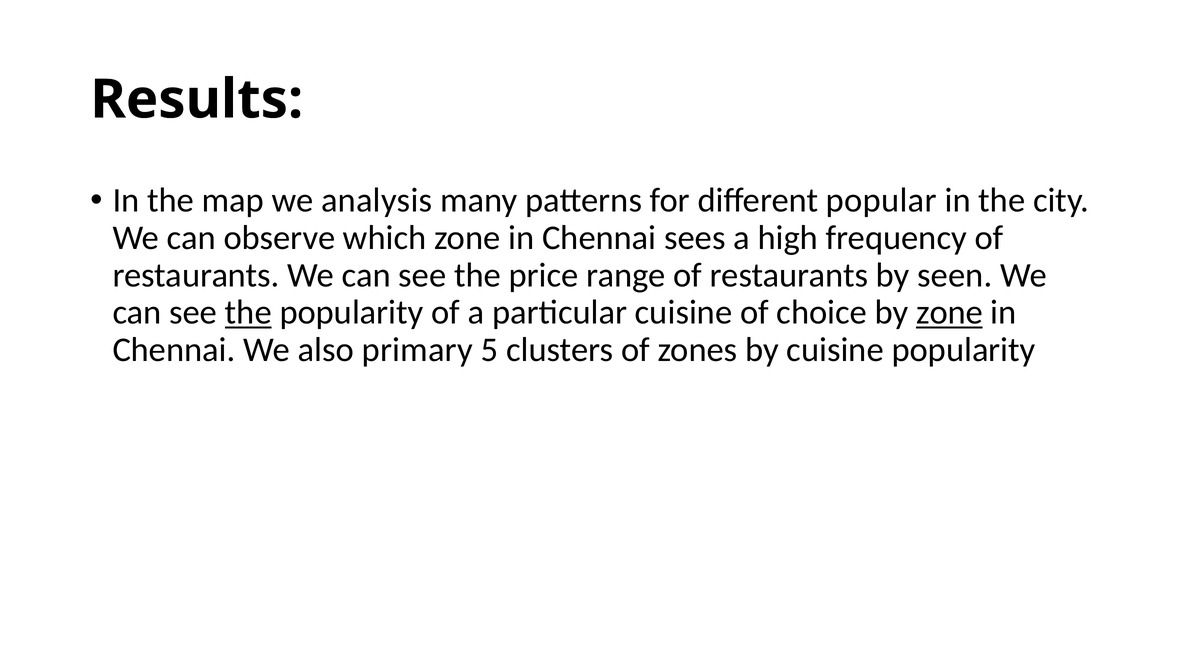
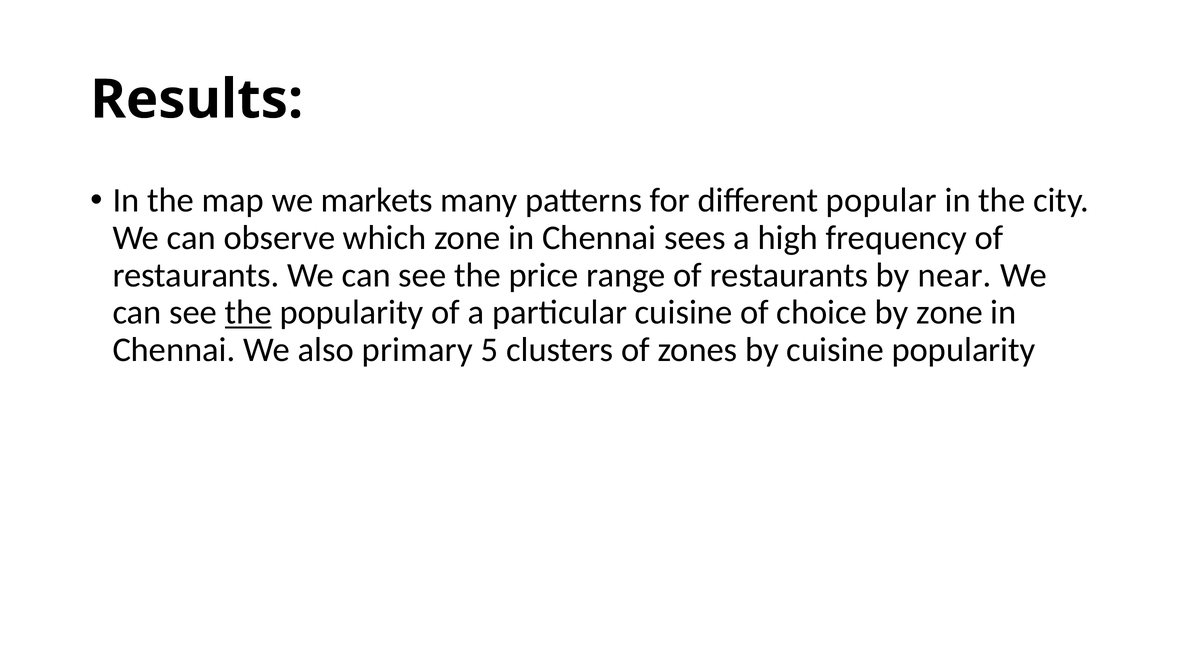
analysis: analysis -> markets (377, 200)
seen: seen -> near (955, 275)
zone underline: present -> none (949, 312)
